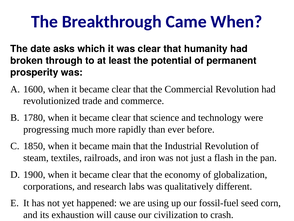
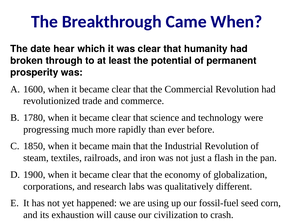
asks: asks -> hear (64, 49)
